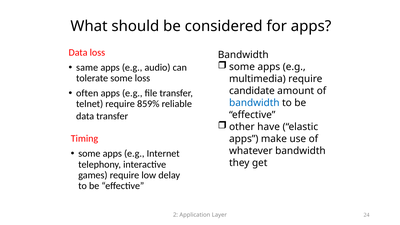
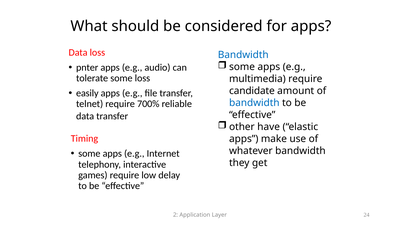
Bandwidth colour: black -> blue (243, 55)
same: same -> pnter (87, 67)
often: often -> easily (87, 93)
859%: 859% -> 700% (148, 104)
